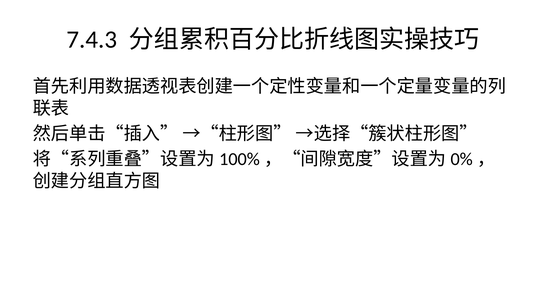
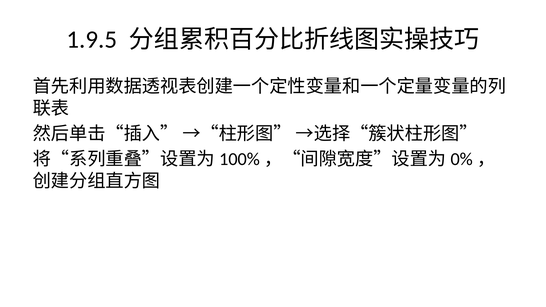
7.4.3: 7.4.3 -> 1.9.5 (92, 40)
